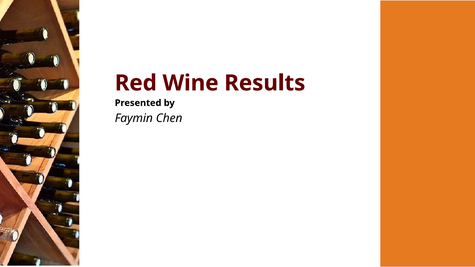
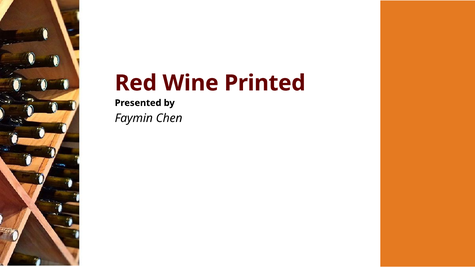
Results: Results -> Printed (265, 83)
